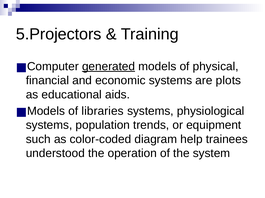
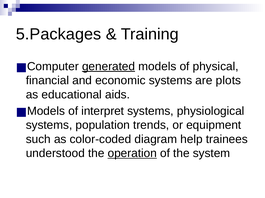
5.Projectors: 5.Projectors -> 5.Packages (59, 34)
libraries: libraries -> interpret (103, 111)
operation underline: none -> present (132, 154)
